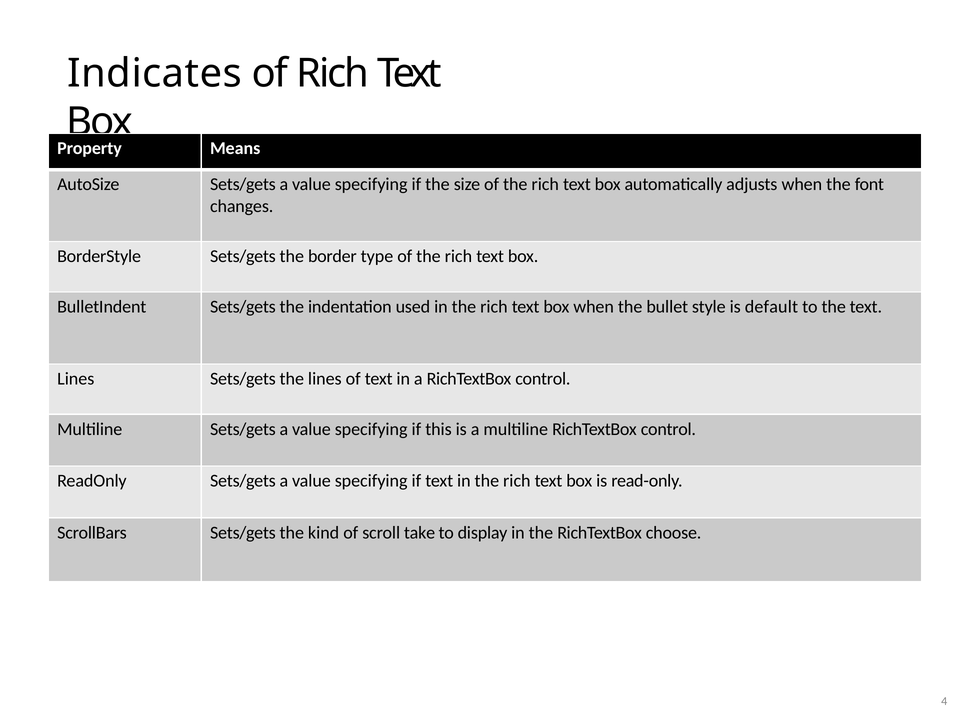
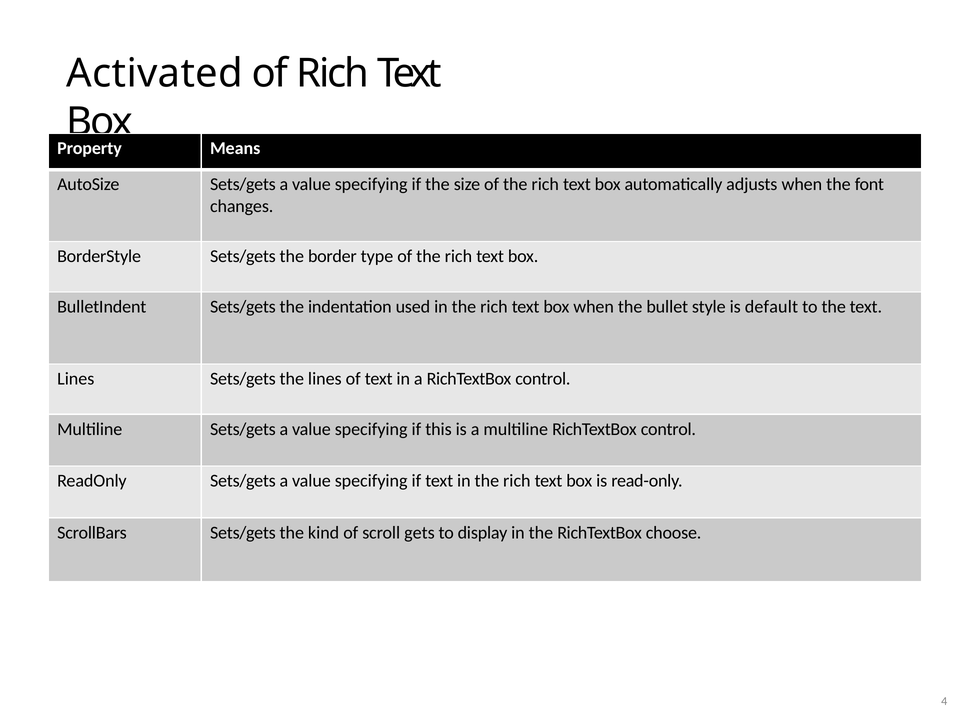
Indicates: Indicates -> Activated (155, 74)
take: take -> gets (419, 533)
